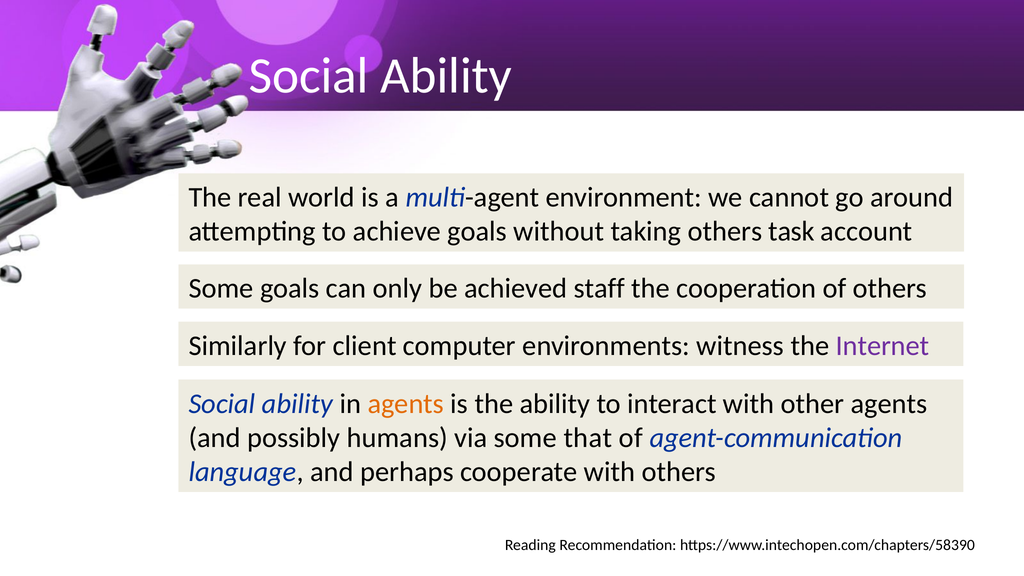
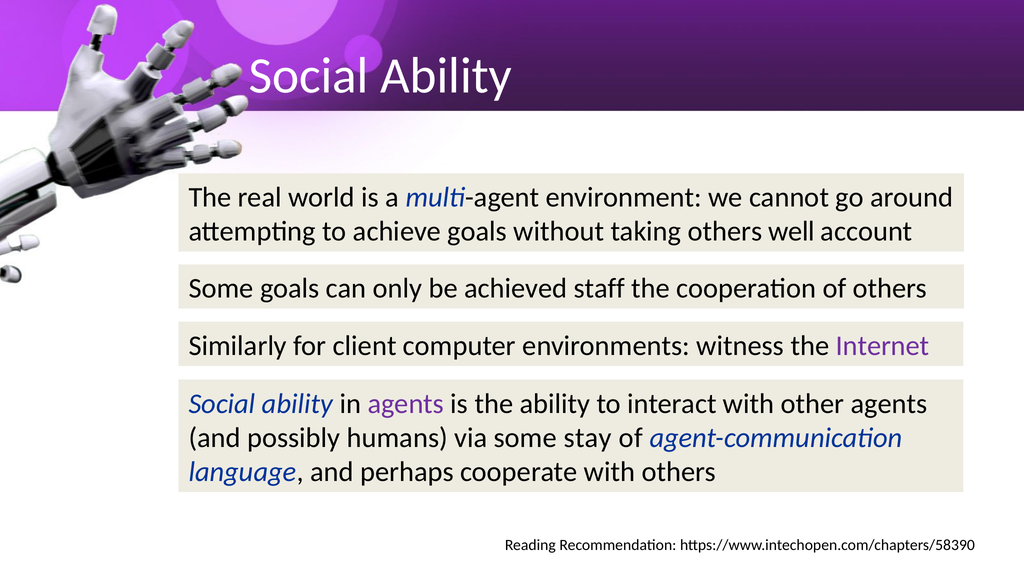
task: task -> well (792, 232)
agents colour: orange -> purple (406, 404)
that: that -> stay (588, 438)
